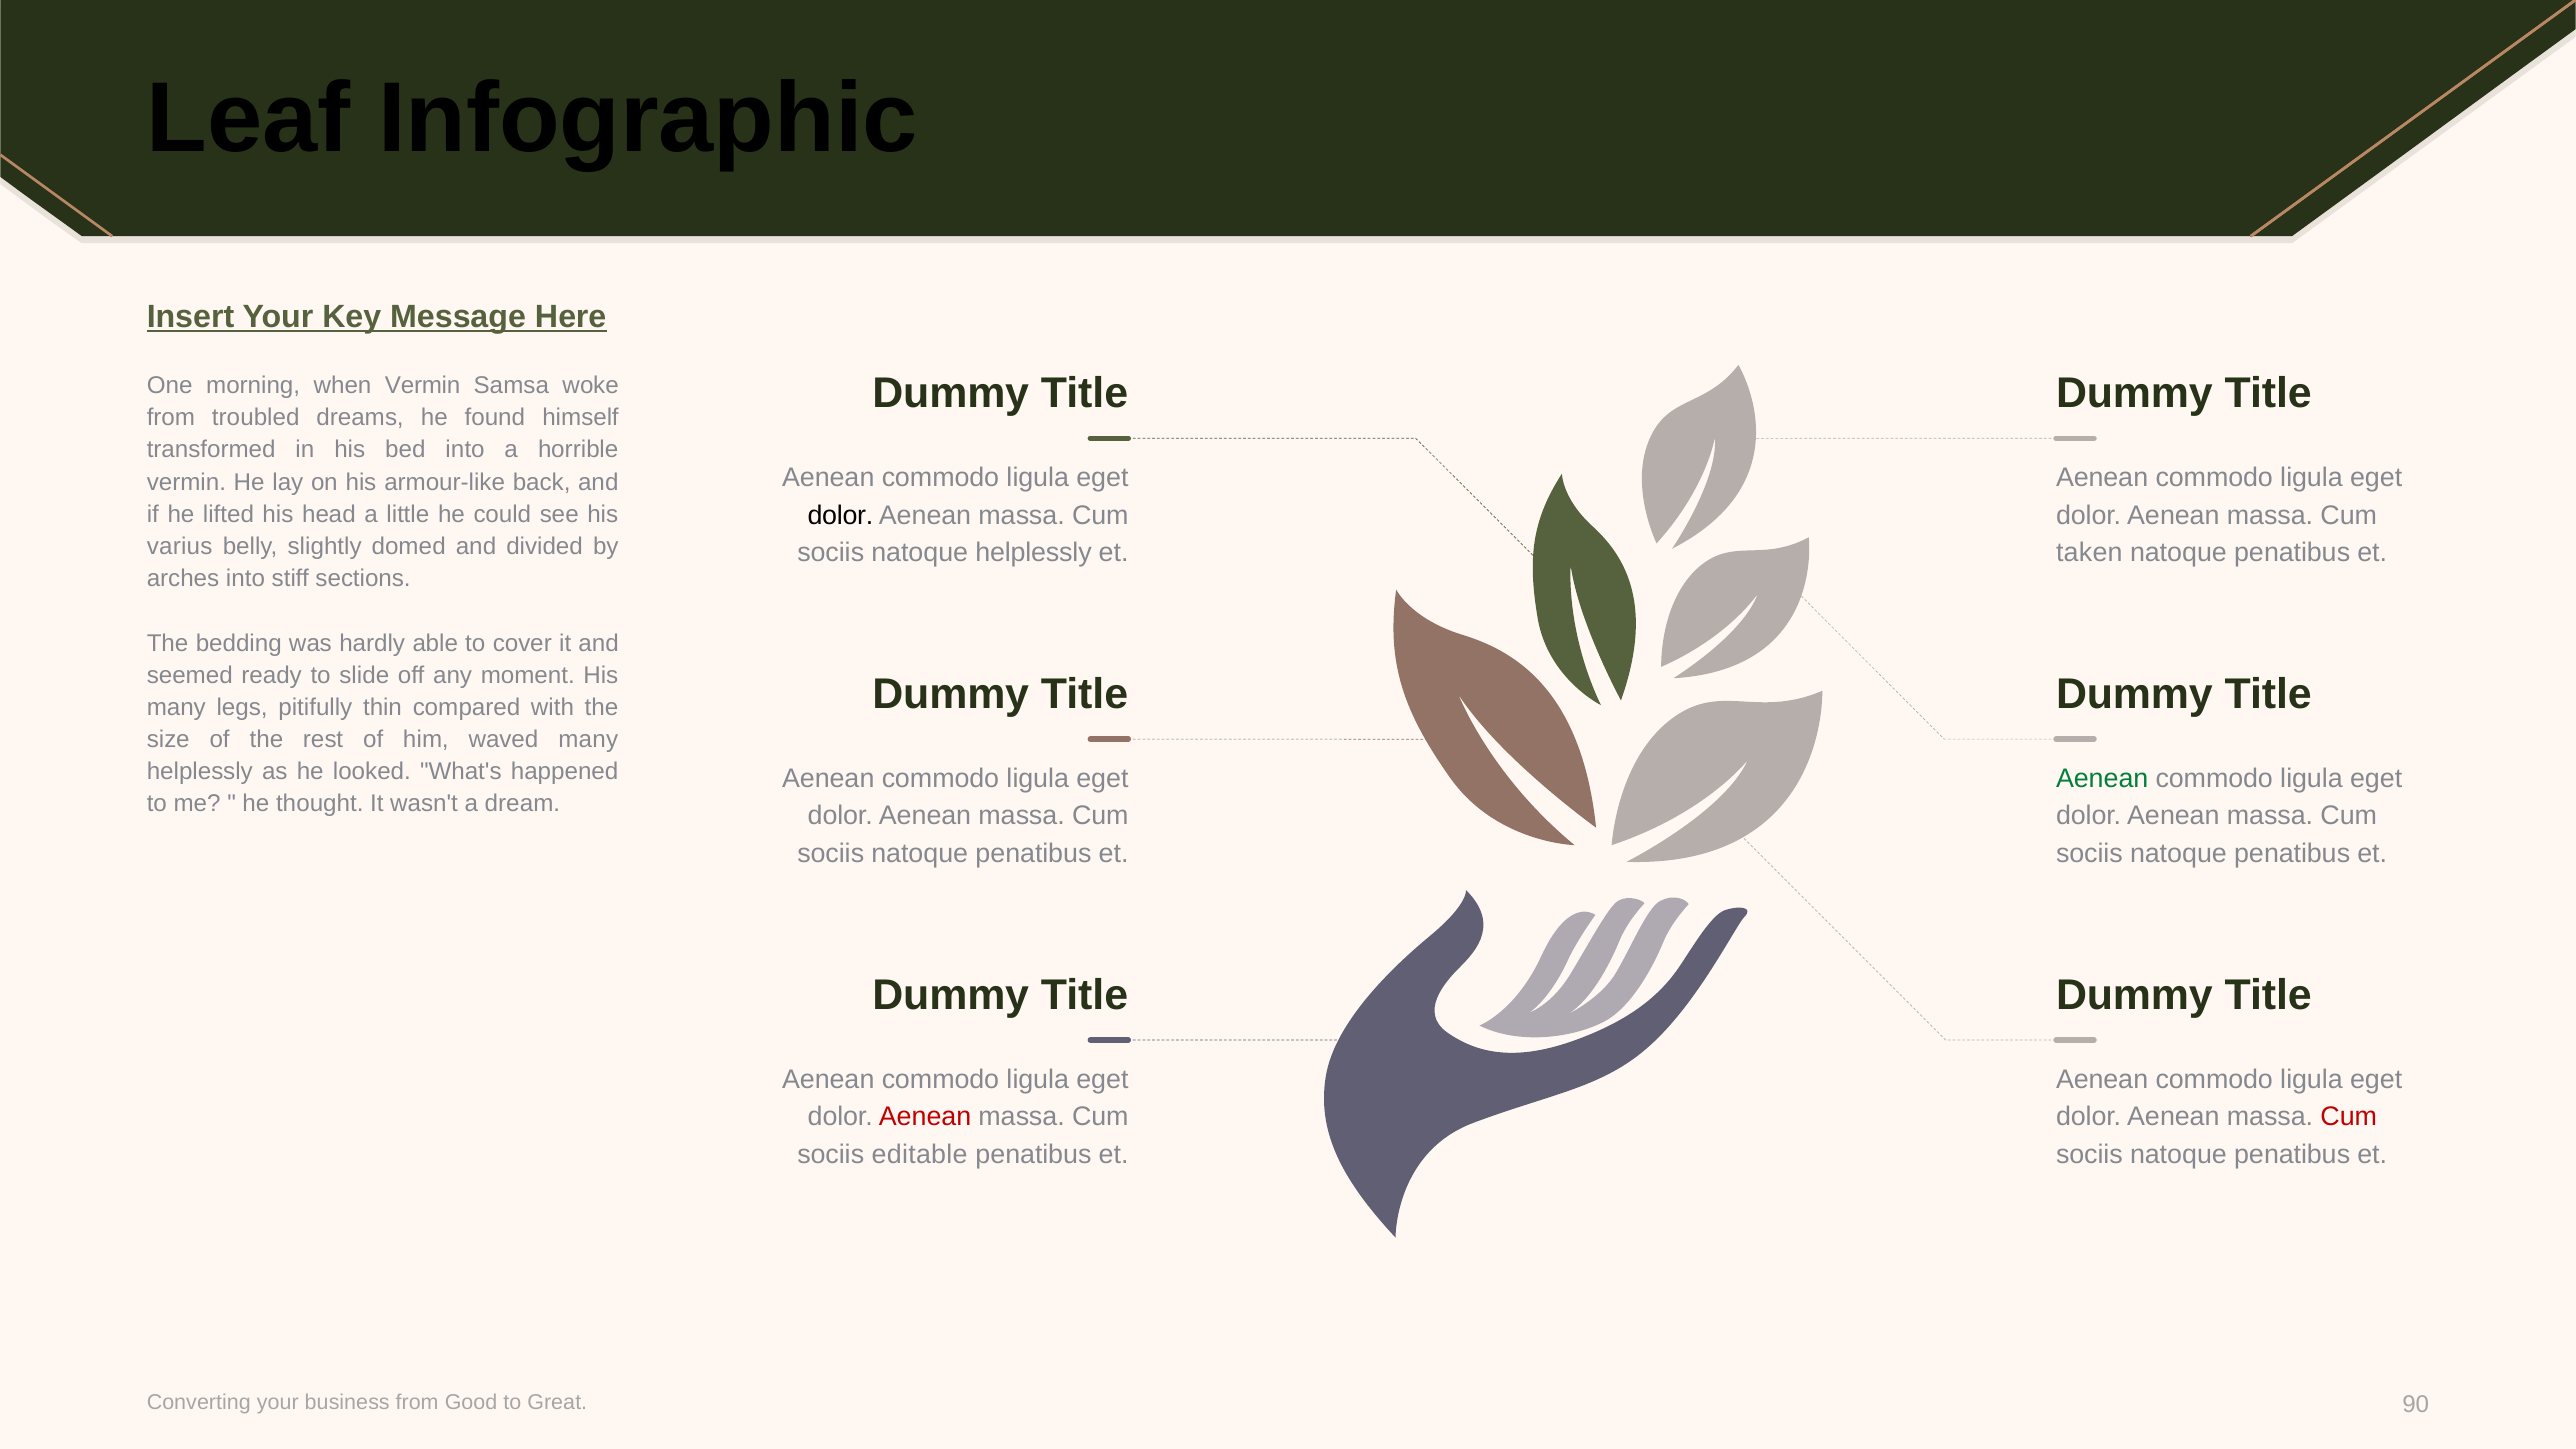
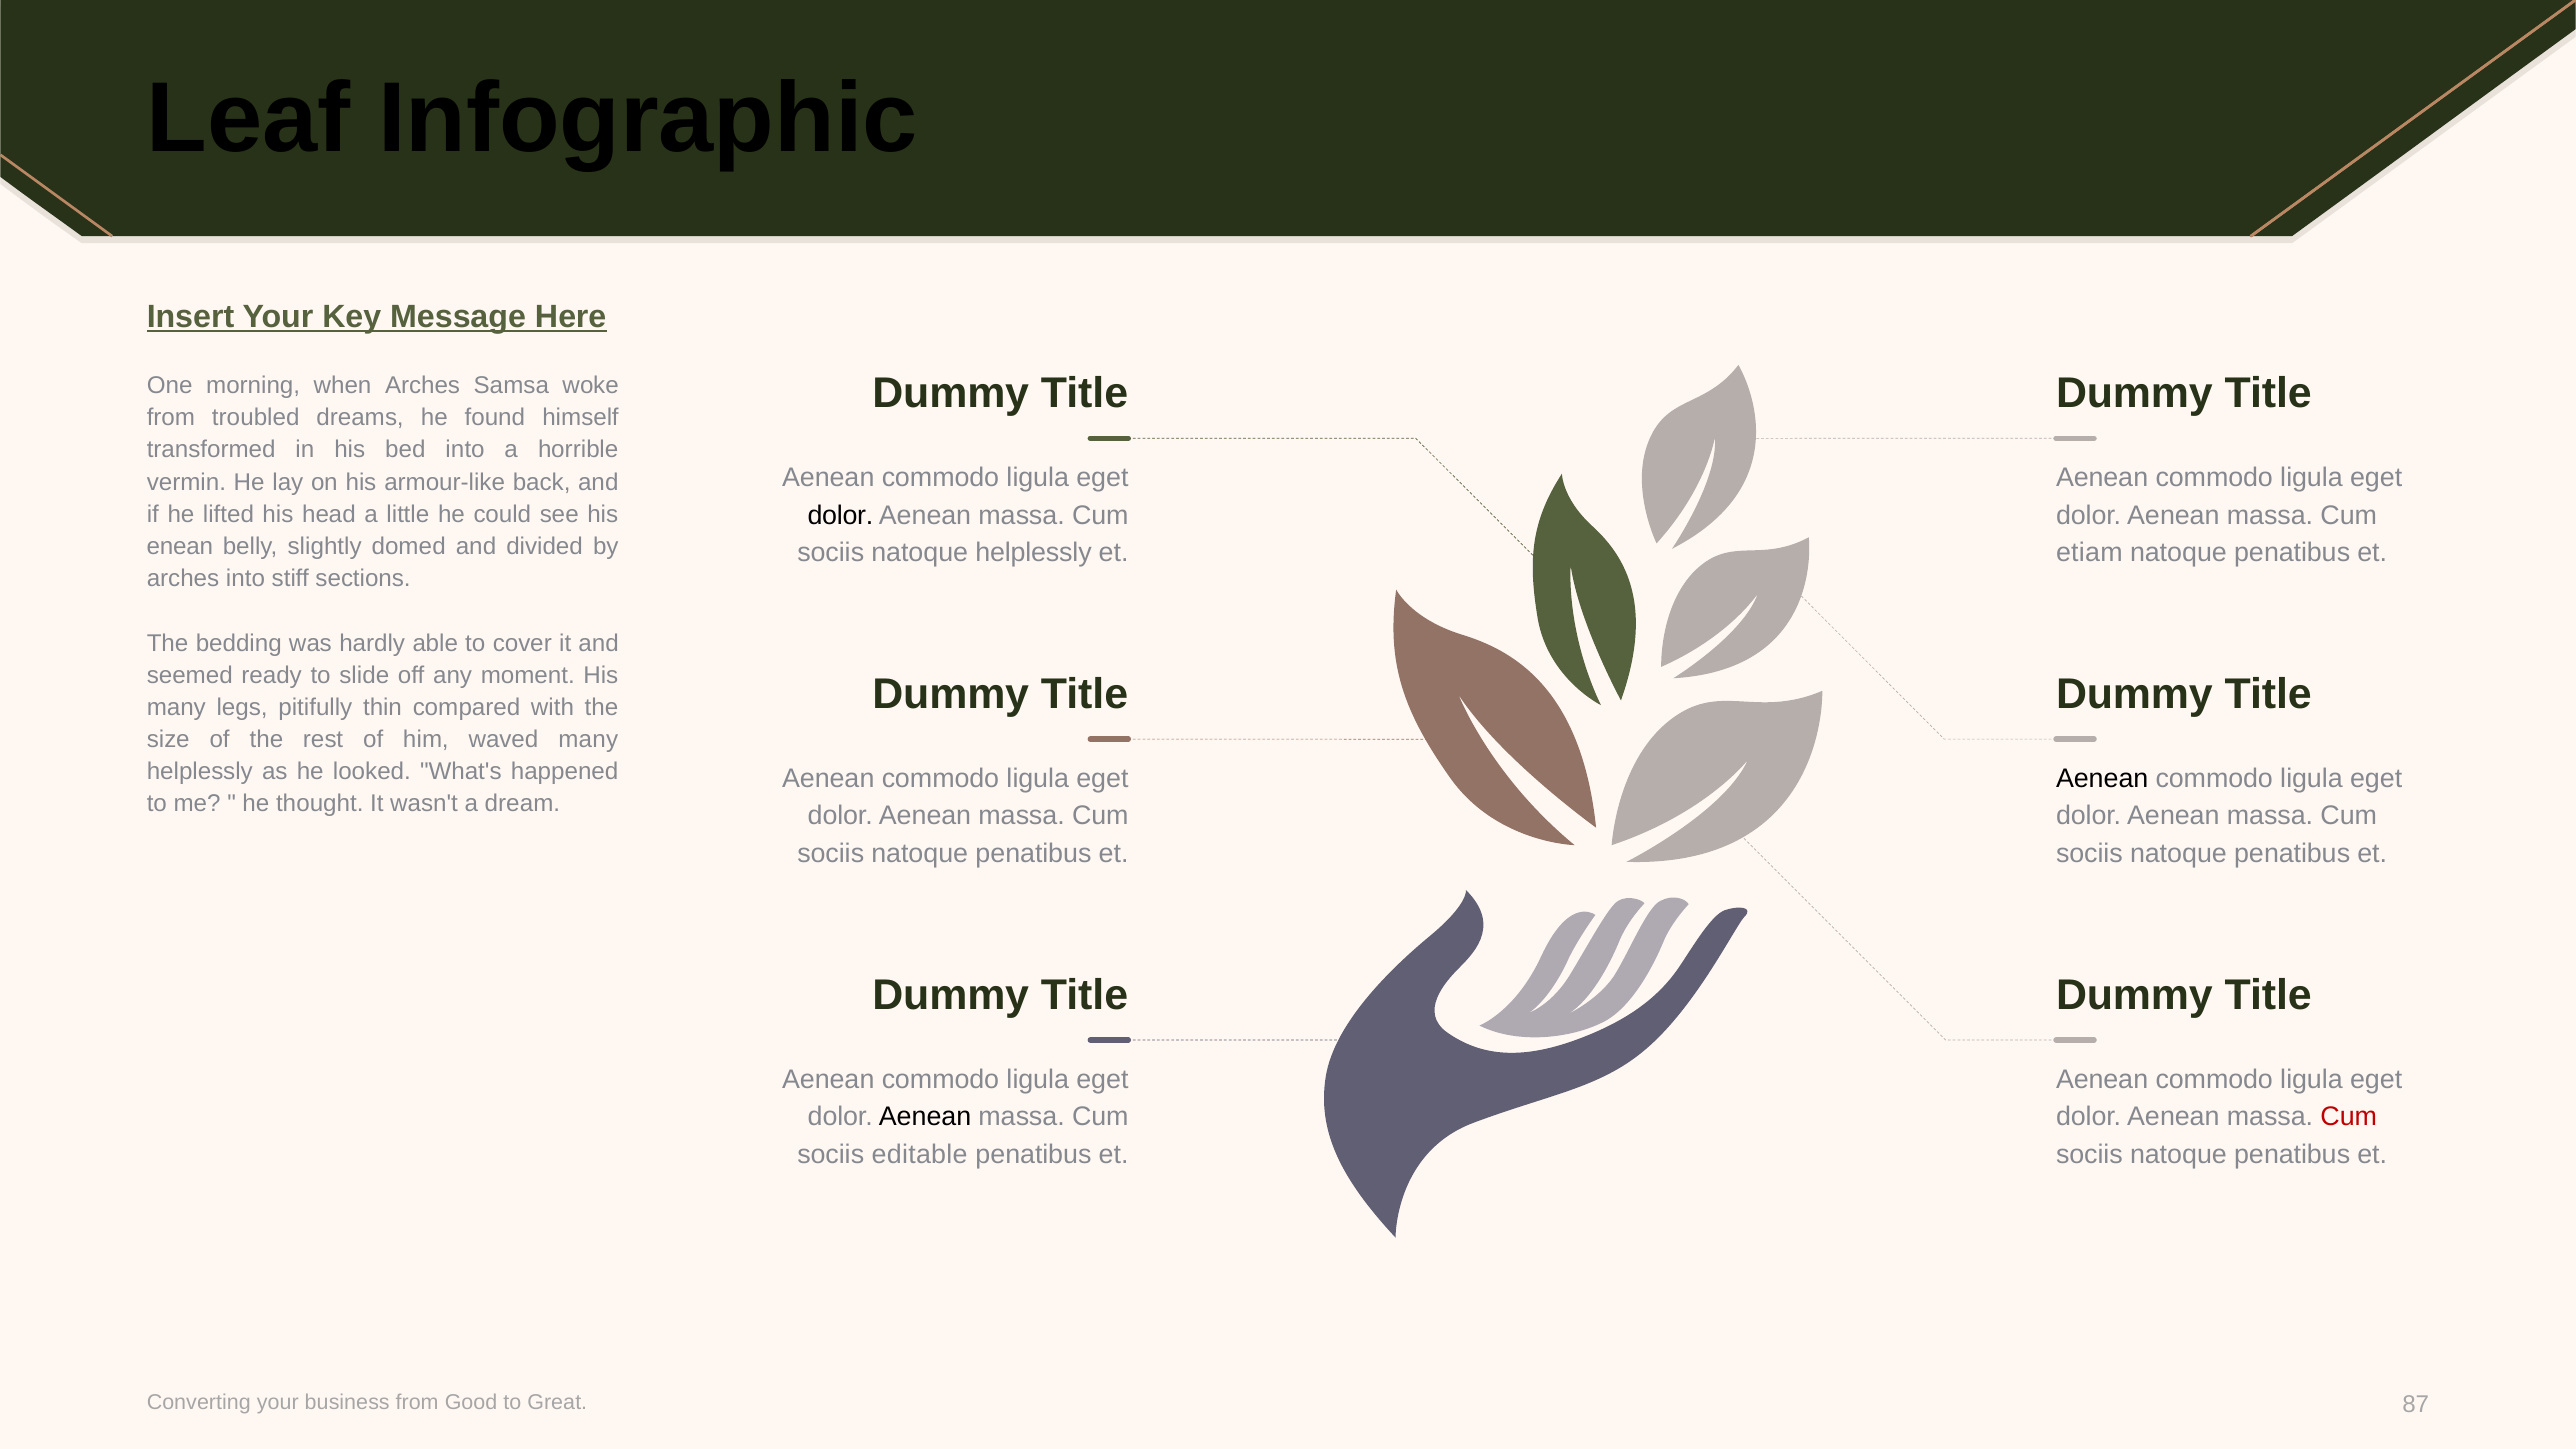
when Vermin: Vermin -> Arches (423, 386)
varius: varius -> enean (180, 547)
taken: taken -> etiam (2089, 553)
Aenean colour: green -> black (2102, 779)
Aenean colour: red -> black (925, 1117)
90: 90 -> 87 (2416, 1404)
